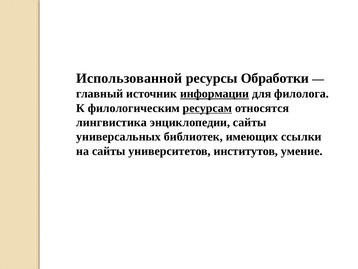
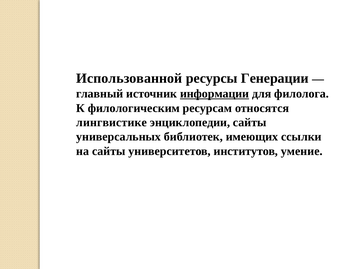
Обработки: Обработки -> Генерации (275, 78)
ресурсам underline: present -> none (207, 108)
лингвистика: лингвистика -> лингвистике (112, 122)
